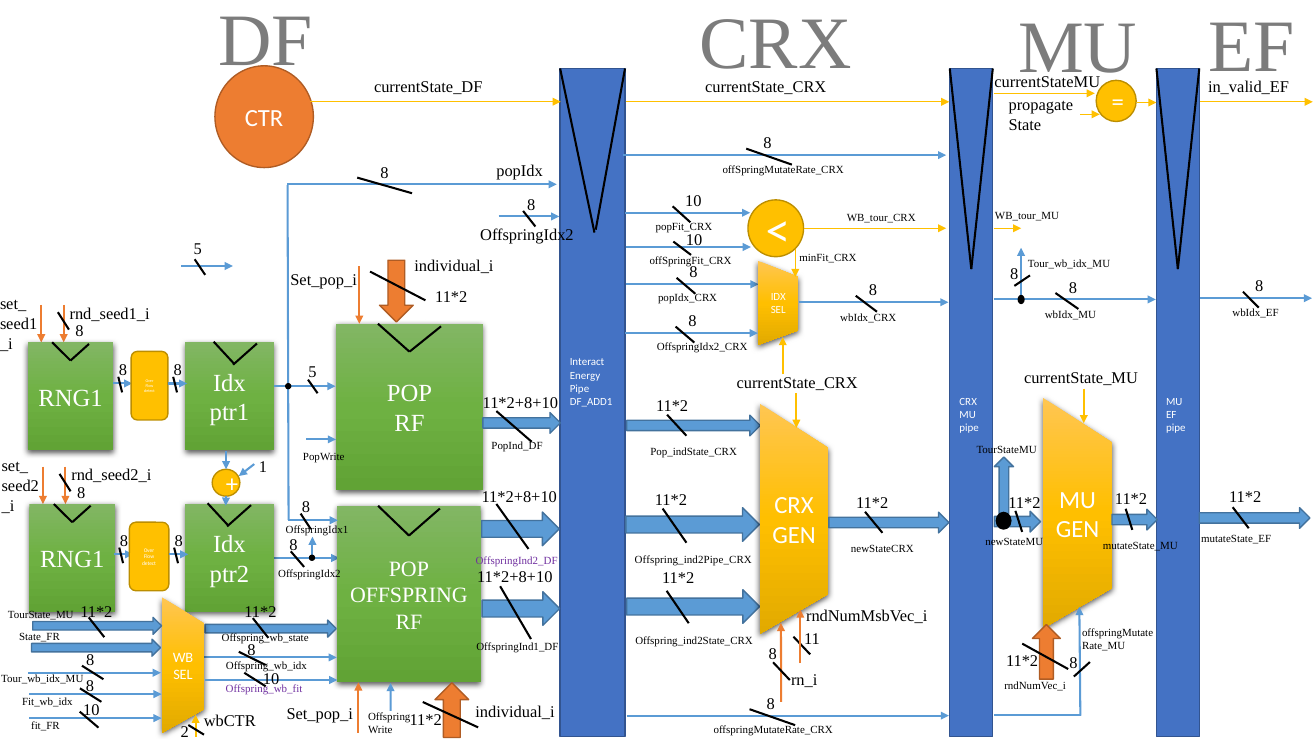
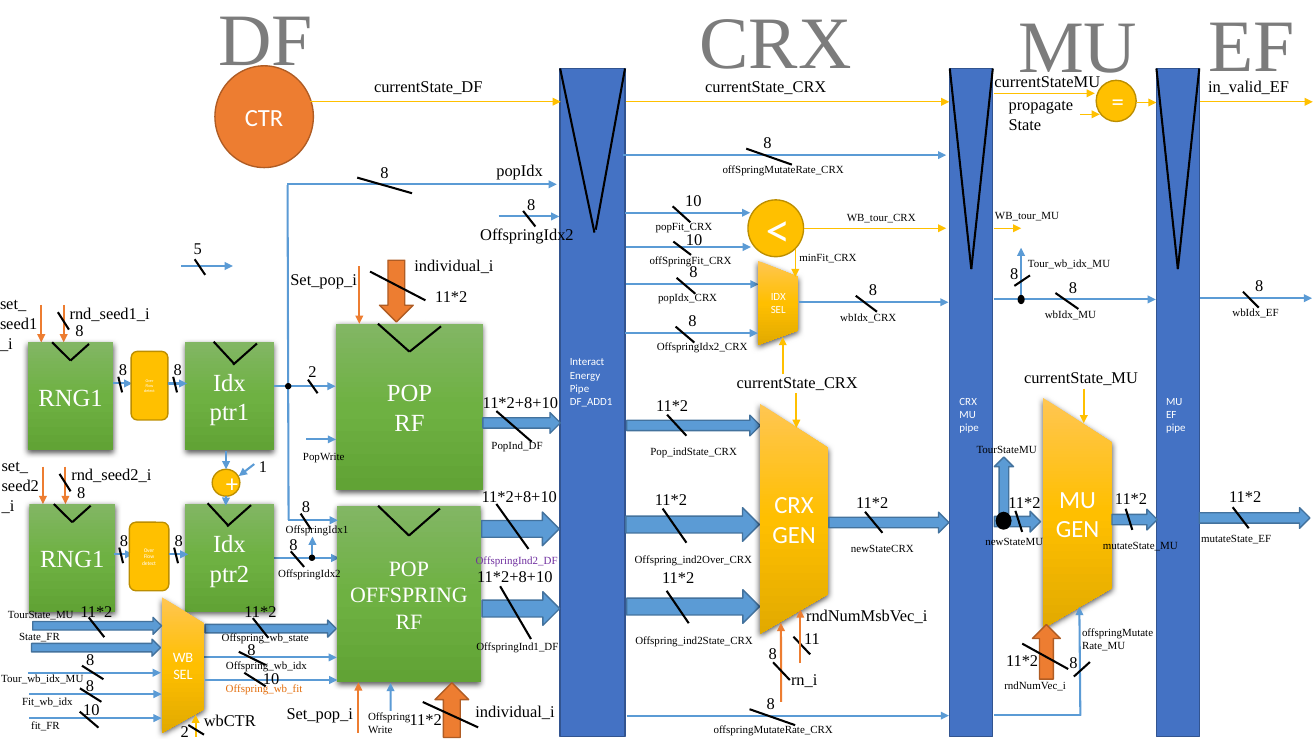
8 5: 5 -> 2 (312, 372)
Offspring_ind2Pipe_CRX: Offspring_ind2Pipe_CRX -> Offspring_ind2Over_CRX (693, 561)
Offspring_wb_fit colour: purple -> orange (264, 690)
